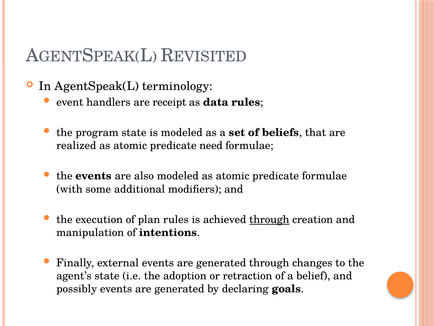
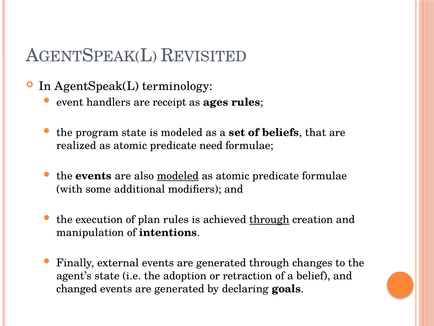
data: data -> ages (216, 102)
modeled underline: none -> present (178, 176)
possibly: possibly -> changed (77, 289)
